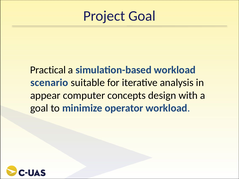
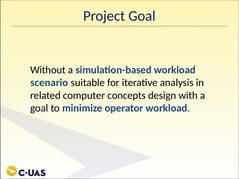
Practical: Practical -> Without (48, 70)
appear: appear -> related (45, 96)
